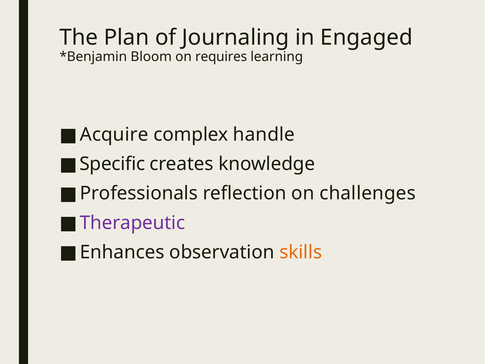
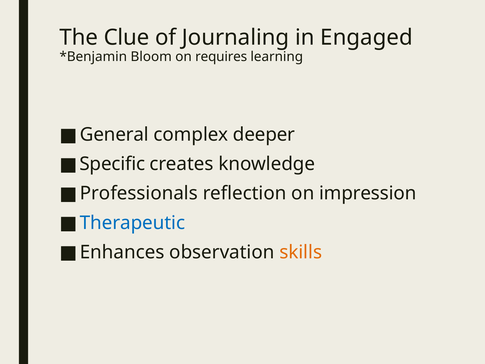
Plan: Plan -> Clue (127, 37)
Acquire: Acquire -> General (114, 134)
handle: handle -> deeper (264, 134)
challenges: challenges -> impression (368, 193)
Therapeutic colour: purple -> blue (132, 223)
